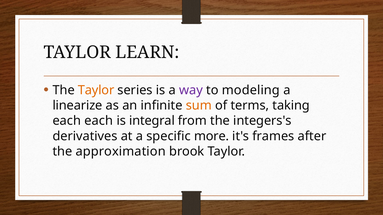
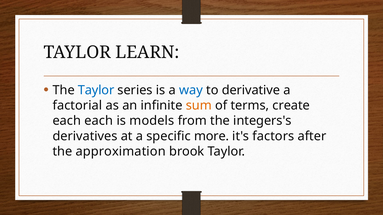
Taylor colour: orange -> blue (96, 90)
way colour: purple -> blue (191, 90)
modeling: modeling -> derivative (251, 90)
linearize: linearize -> factorial (77, 106)
taking: taking -> create (291, 106)
integral: integral -> models (152, 121)
frames: frames -> factors (273, 136)
